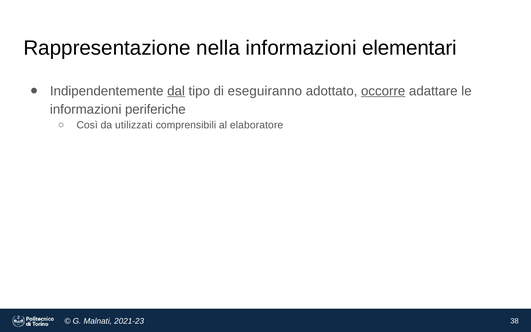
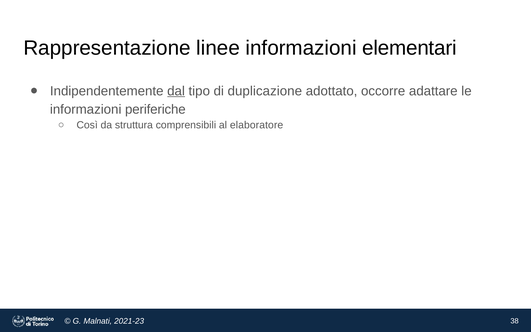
nella: nella -> linee (218, 48)
eseguiranno: eseguiranno -> duplicazione (265, 91)
occorre underline: present -> none (383, 91)
utilizzati: utilizzati -> struttura (134, 125)
